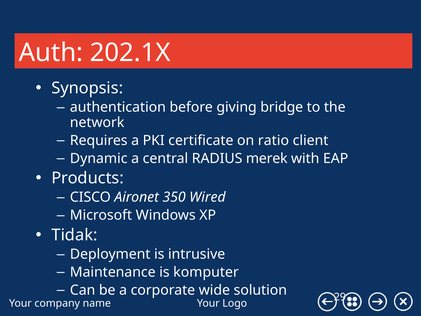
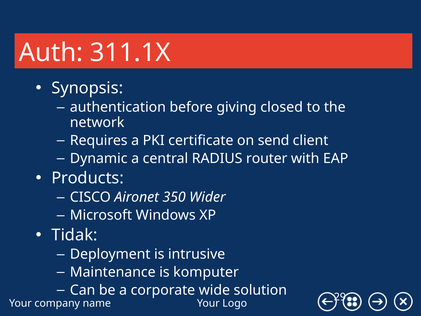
202.1X: 202.1X -> 311.1X (130, 53)
bridge: bridge -> closed (282, 107)
ratio: ratio -> send (274, 140)
merek: merek -> router (267, 158)
Wired: Wired -> Wider (207, 197)
